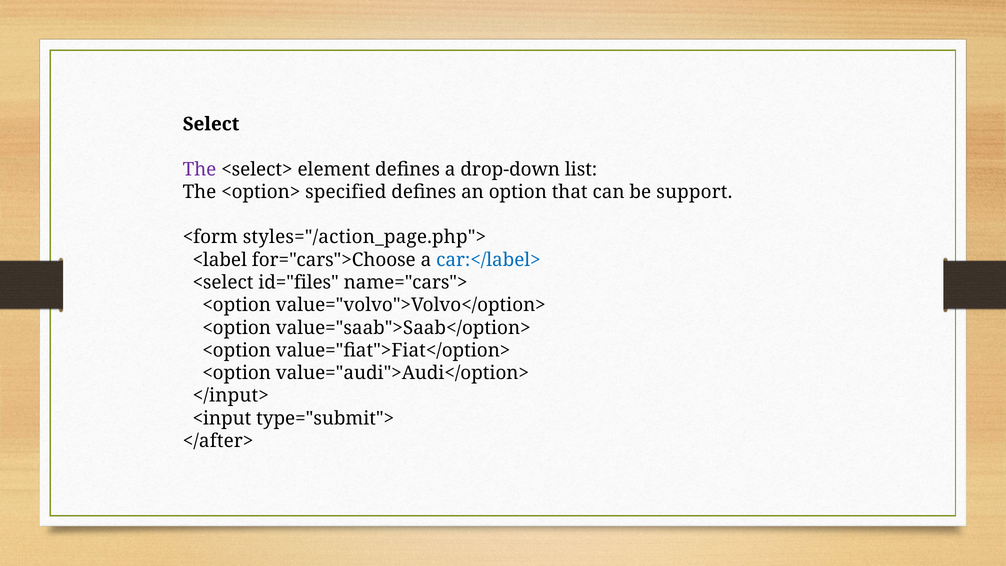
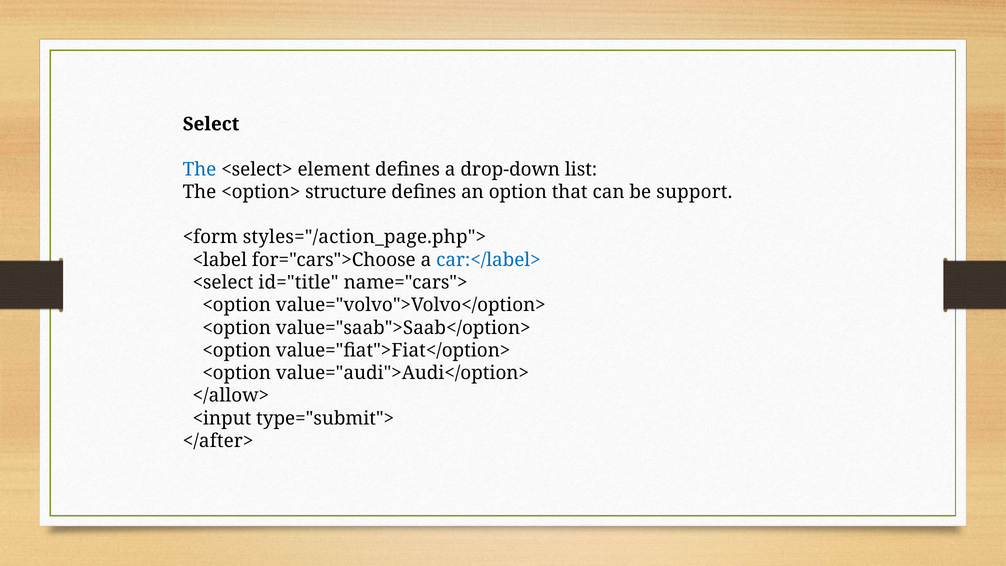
The colour: purple -> blue (200, 169)
specified: specified -> structure (346, 192)
id="files: id="files -> id="title (298, 282)
</input>: </input> -> </allow> (231, 396)
